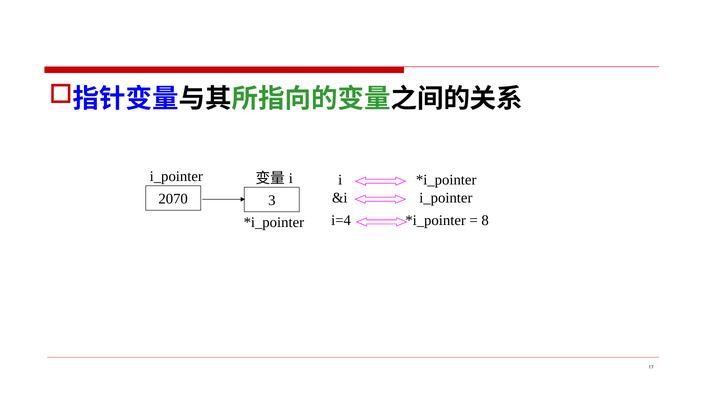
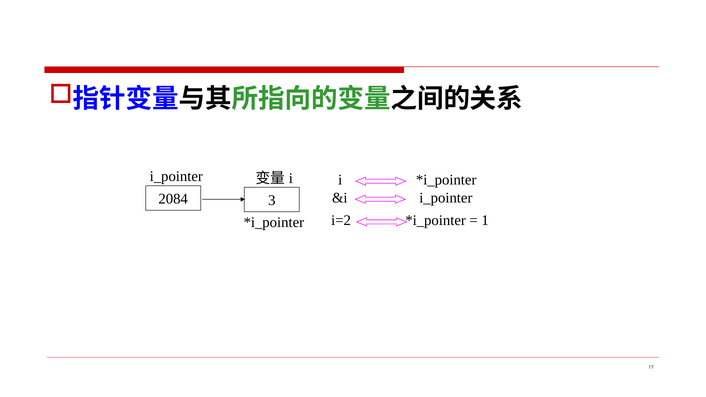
2070: 2070 -> 2084 (173, 199)
i=4: i=4 -> i=2 (341, 221)
8: 8 -> 1 (485, 221)
